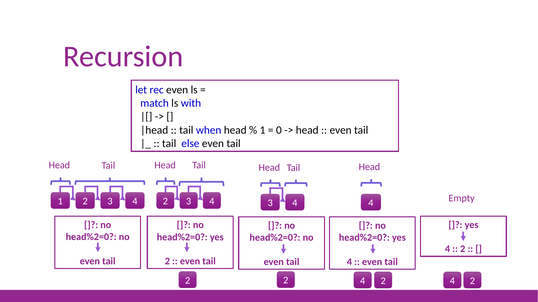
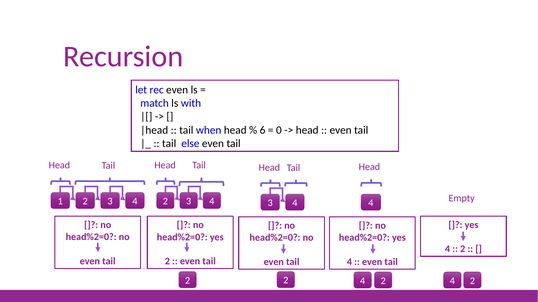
1: 1 -> 6 (263, 130)
